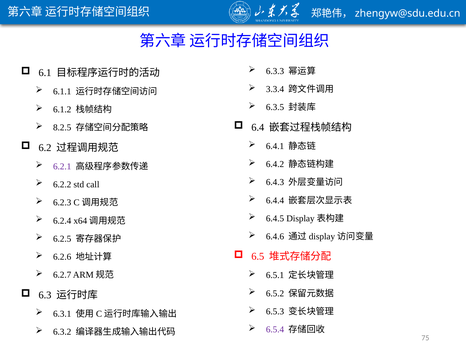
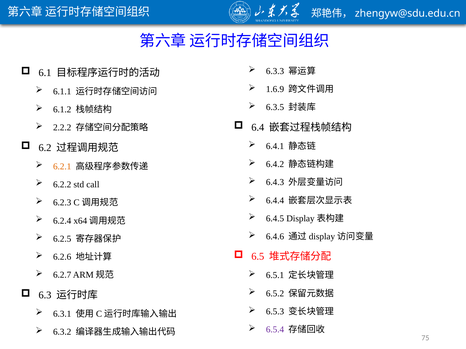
3.3.4: 3.3.4 -> 1.6.9 (275, 89)
8.2.5: 8.2.5 -> 2.2.2 (62, 128)
6.2.1 colour: purple -> orange (62, 167)
